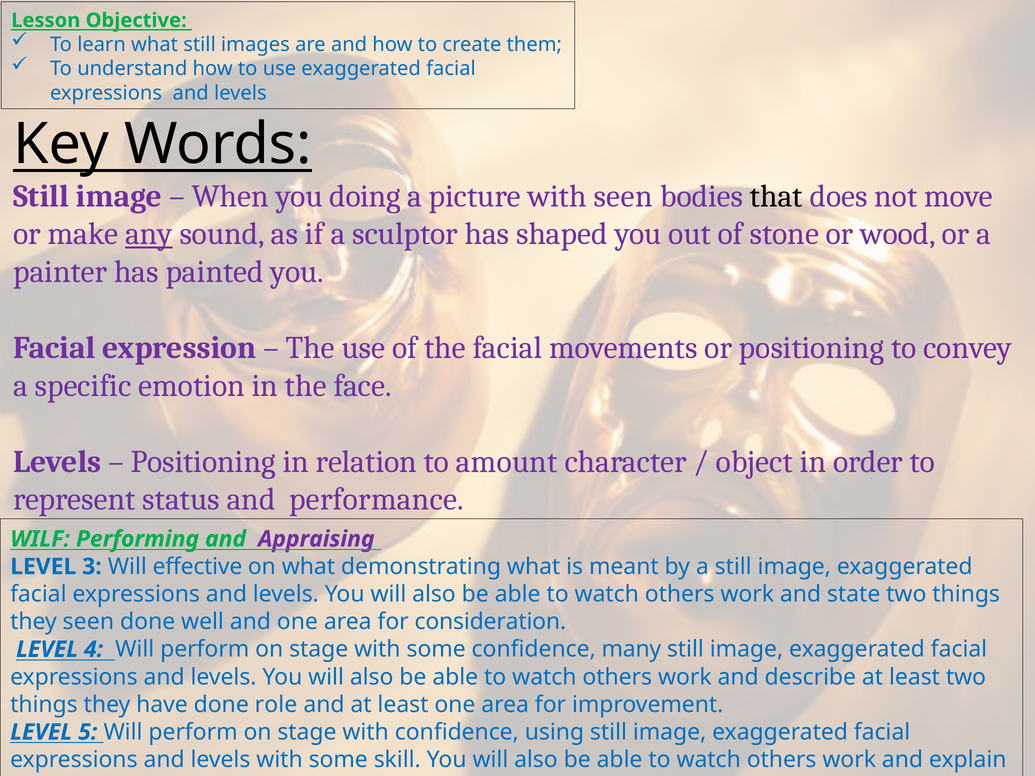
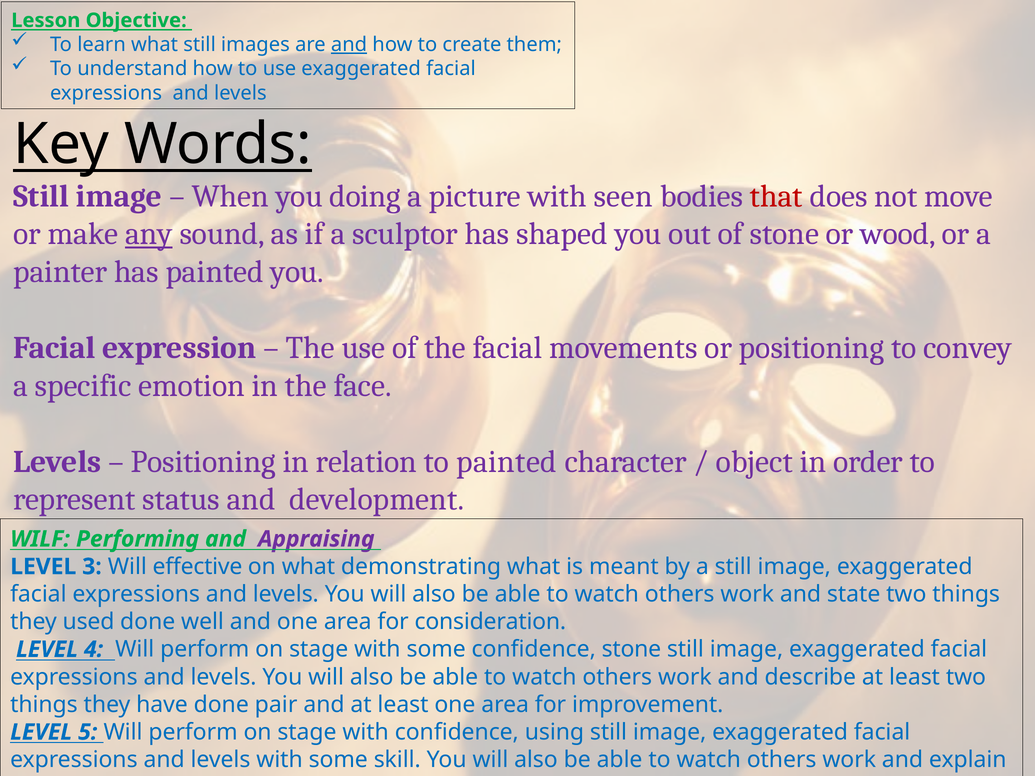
and underline: none -> present (349, 45)
that colour: black -> red (776, 196)
to amount: amount -> painted (507, 462)
and performance: performance -> development (377, 500)
they seen: seen -> used (89, 622)
confidence many: many -> stone (631, 650)
role: role -> pair (276, 705)
